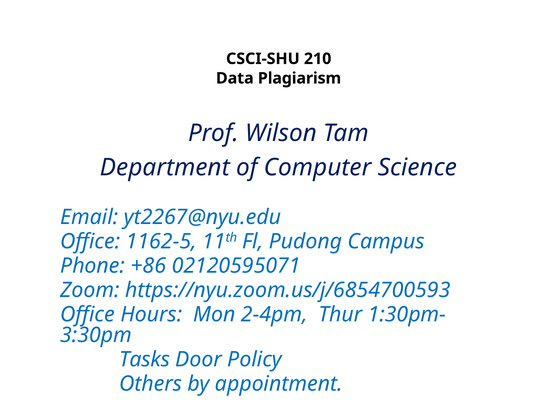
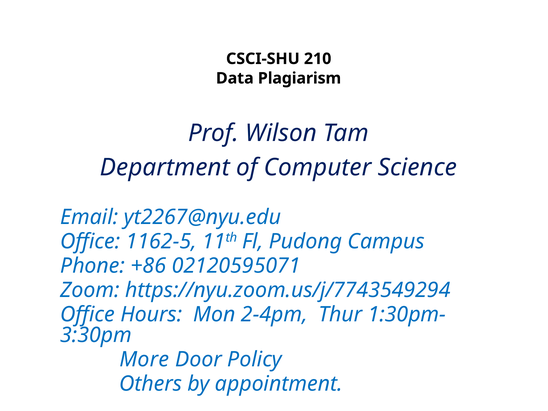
https://nyu.zoom.us/j/6854700593: https://nyu.zoom.us/j/6854700593 -> https://nyu.zoom.us/j/7743549294 (288, 290)
Tasks: Tasks -> More (144, 359)
